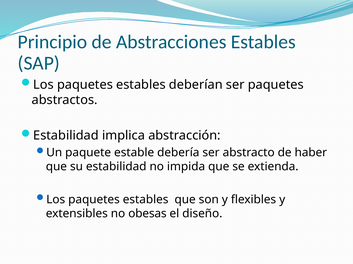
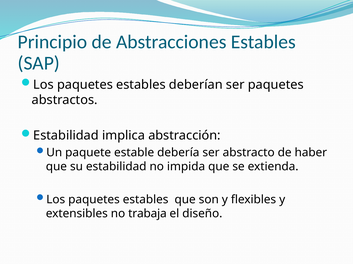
obesas: obesas -> trabaja (147, 214)
